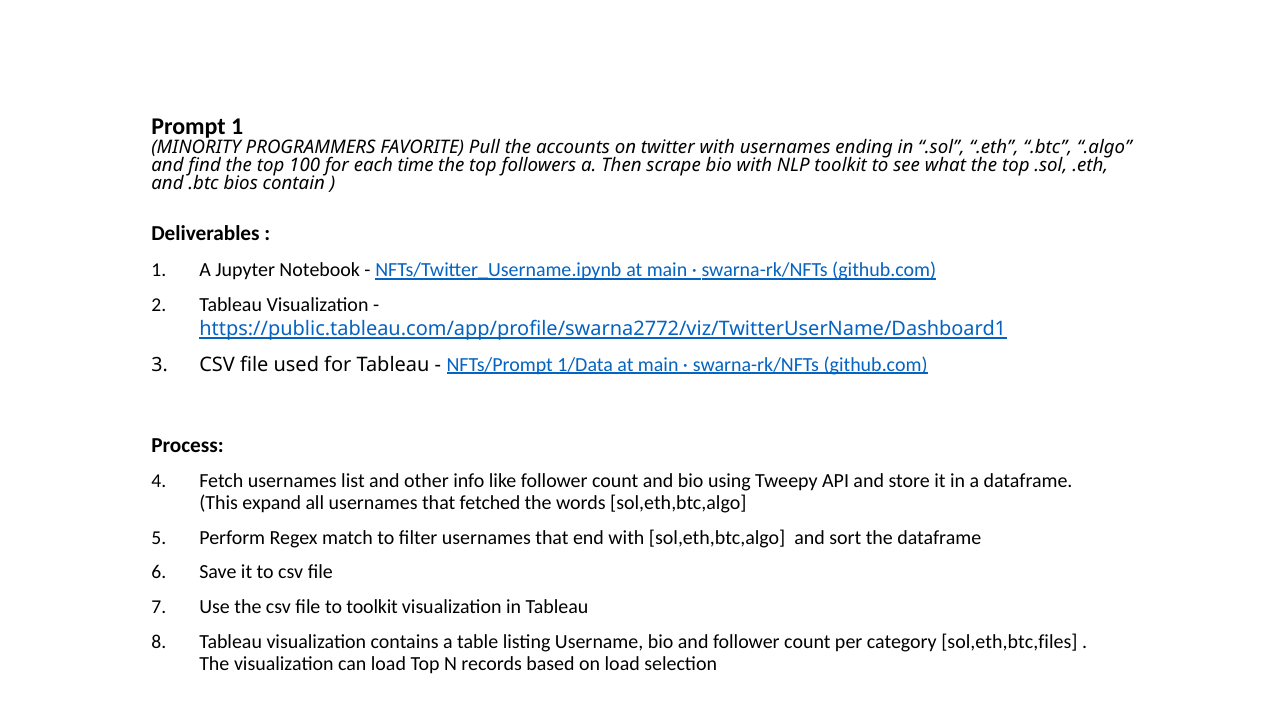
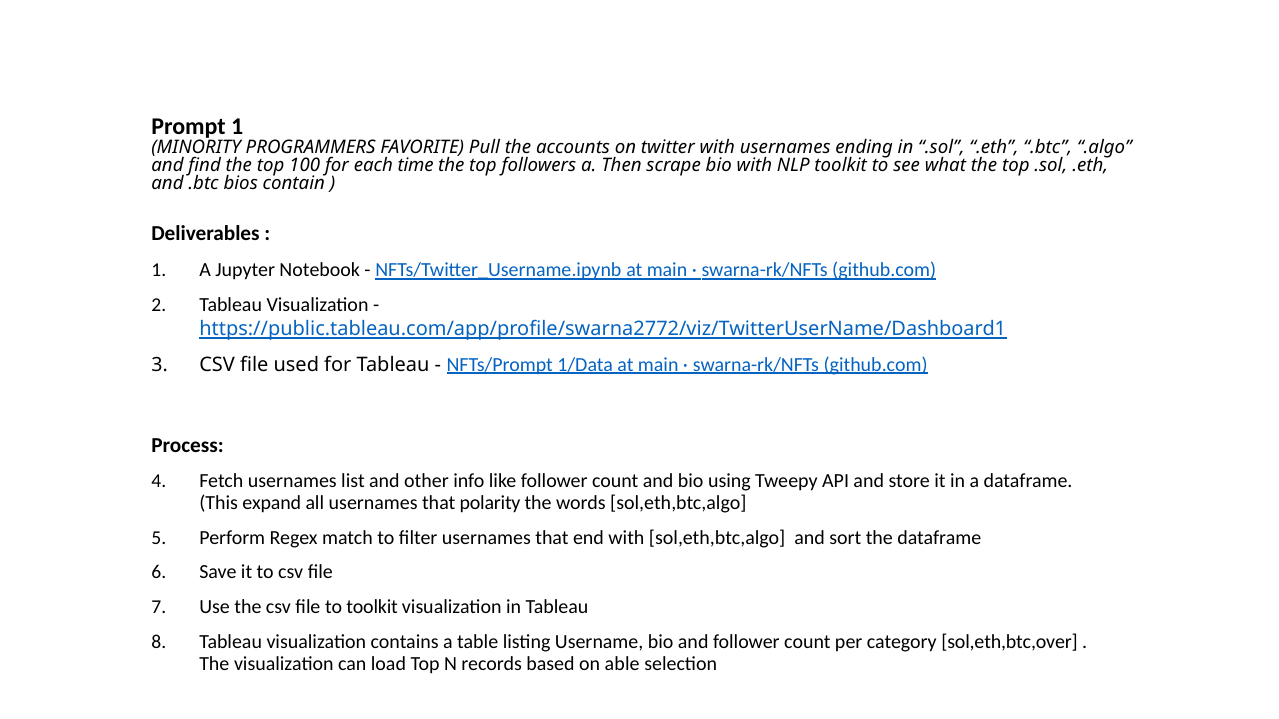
fetched: fetched -> polarity (490, 503)
sol,eth,btc,files: sol,eth,btc,files -> sol,eth,btc,over (1010, 643)
on load: load -> able (622, 664)
